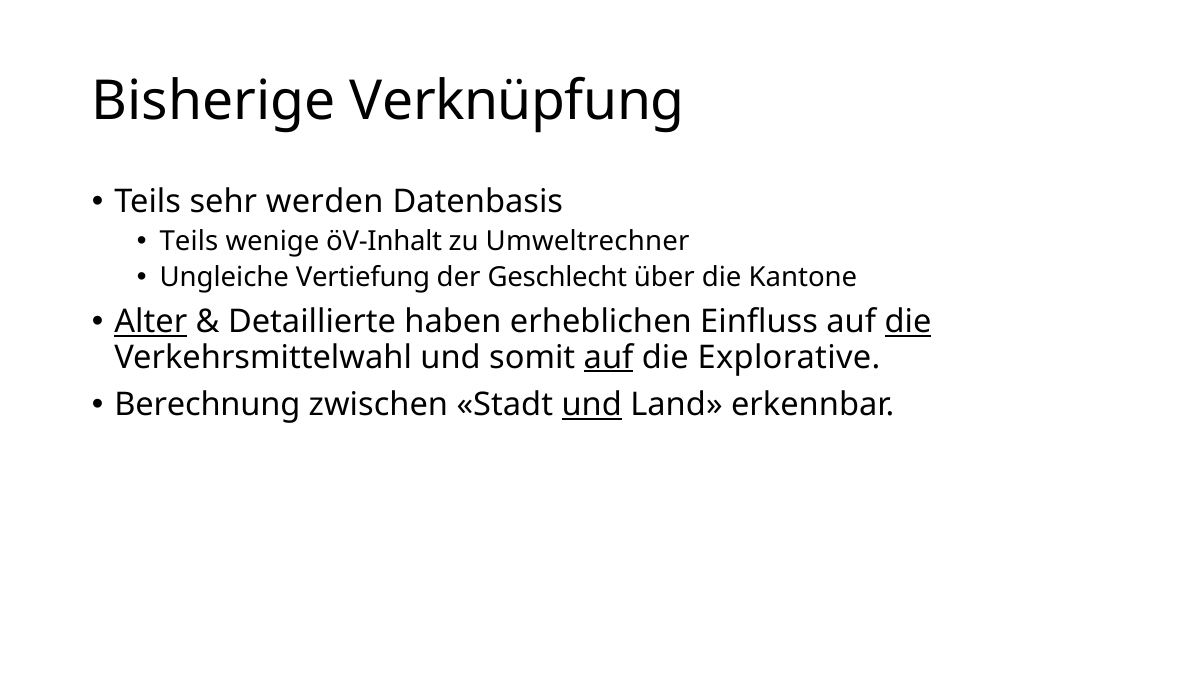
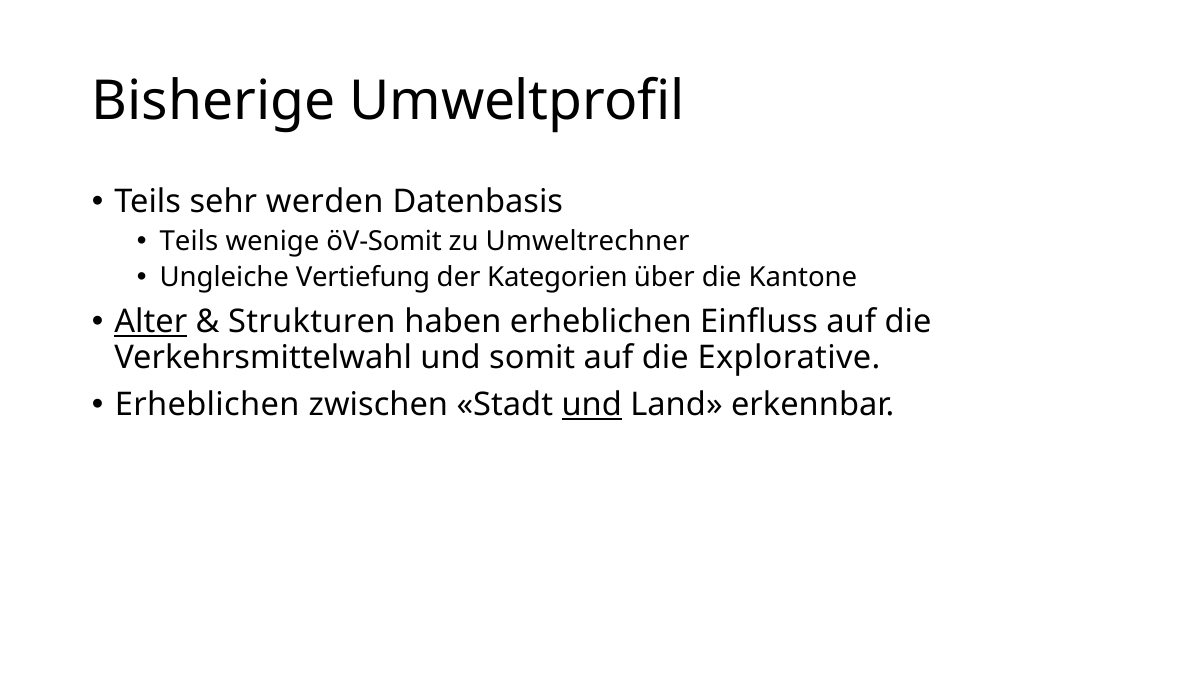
Verknüpfung: Verknüpfung -> Umweltprofil (517, 101)
öV-Inhalt: öV-Inhalt -> öV-Somit (384, 241)
Geschlecht: Geschlecht -> Kategorien (557, 277)
Detaillierte: Detaillierte -> Strukturen (312, 322)
die underline: present -> none (908, 322)
auf underline: present -> none (609, 357)
Berechnung: Berechnung -> Erheblichen (207, 405)
